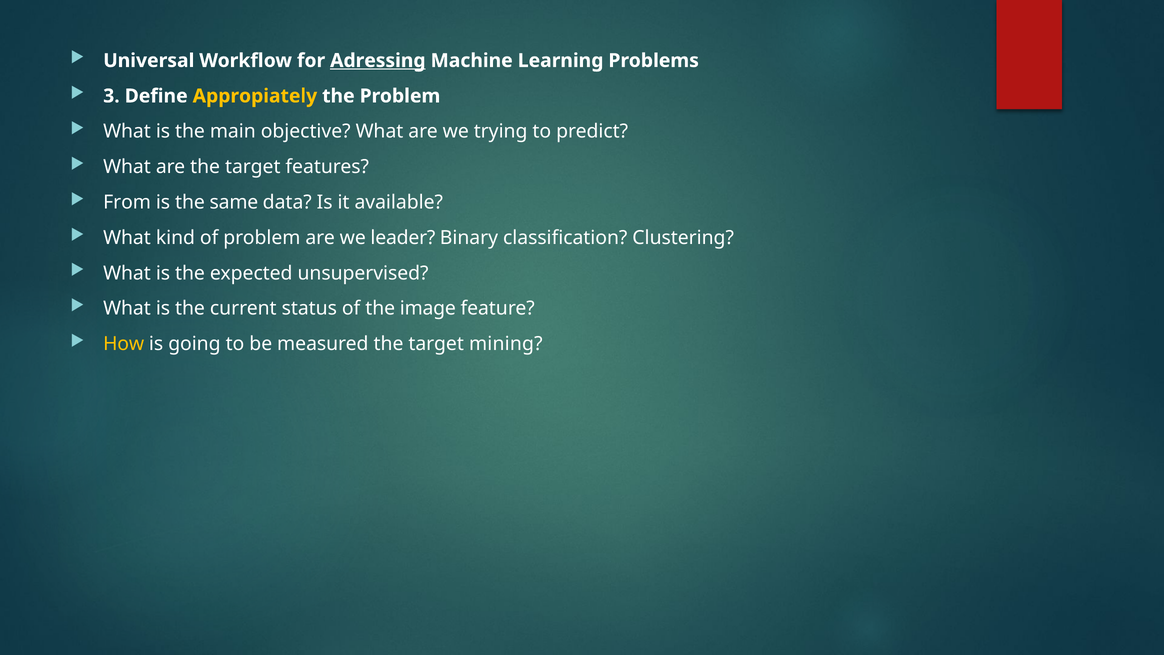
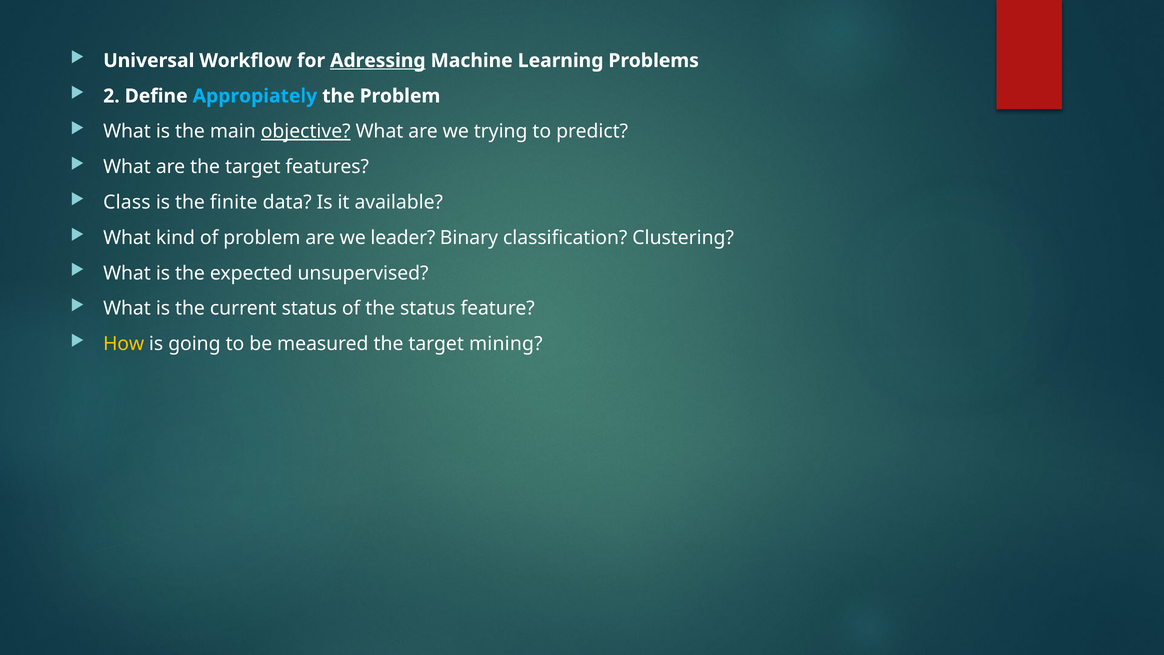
3: 3 -> 2 (111, 96)
Appropiately colour: yellow -> light blue (255, 96)
objective underline: none -> present (306, 131)
From: From -> Class (127, 202)
same: same -> finite (234, 202)
the image: image -> status (428, 308)
